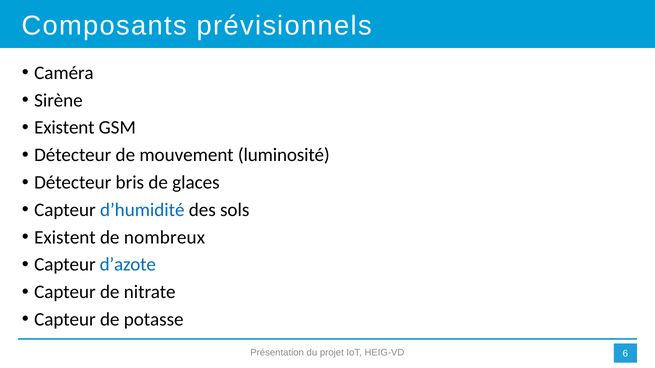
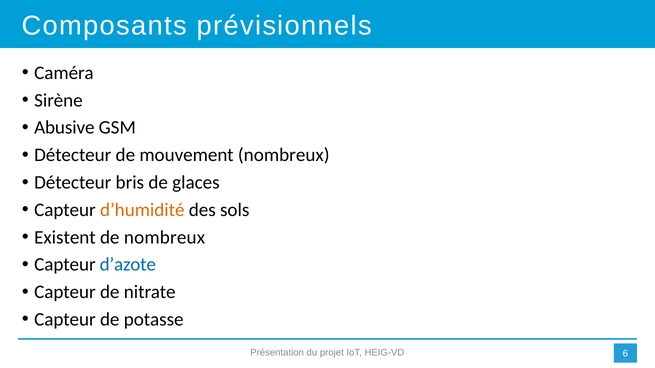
Existent: Existent -> Abusive (64, 128)
mouvement luminosité: luminosité -> nombreux (284, 155)
d’humidité colour: blue -> orange (142, 210)
